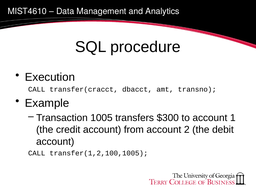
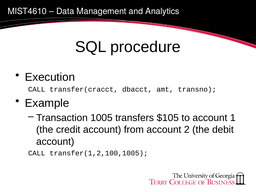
$300: $300 -> $105 (168, 118)
